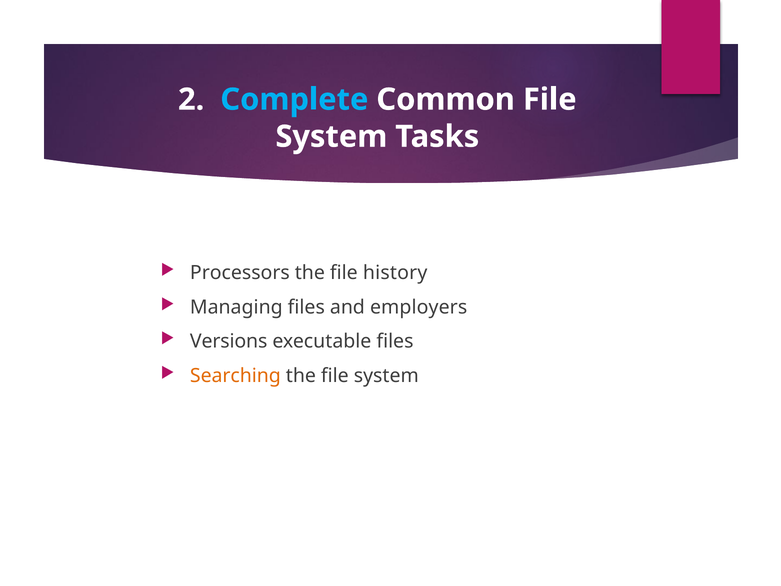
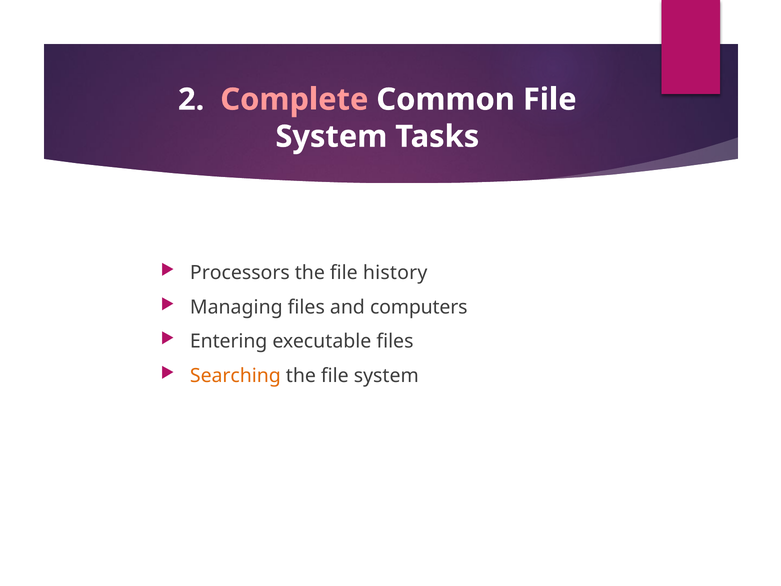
Complete colour: light blue -> pink (294, 99)
employers: employers -> computers (419, 307)
Versions: Versions -> Entering (229, 341)
